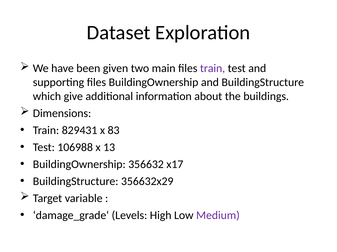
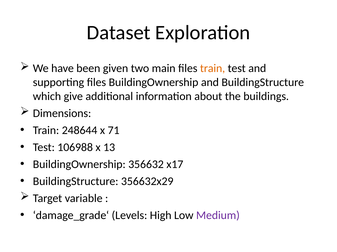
train colour: purple -> orange (213, 69)
829431: 829431 -> 248644 (80, 131)
83: 83 -> 71 (114, 131)
